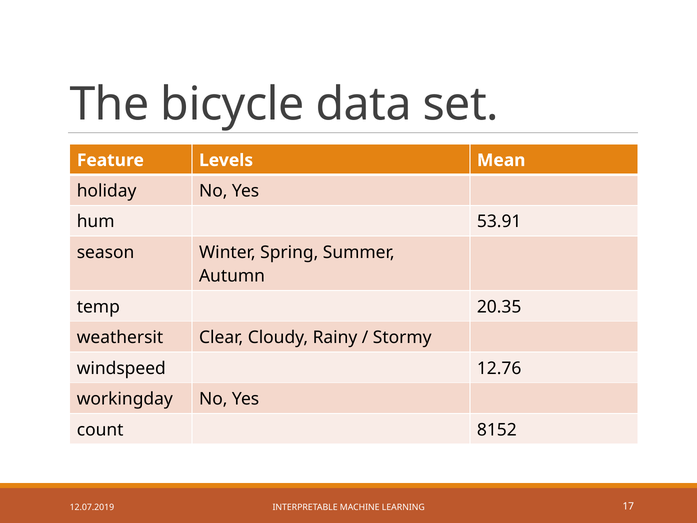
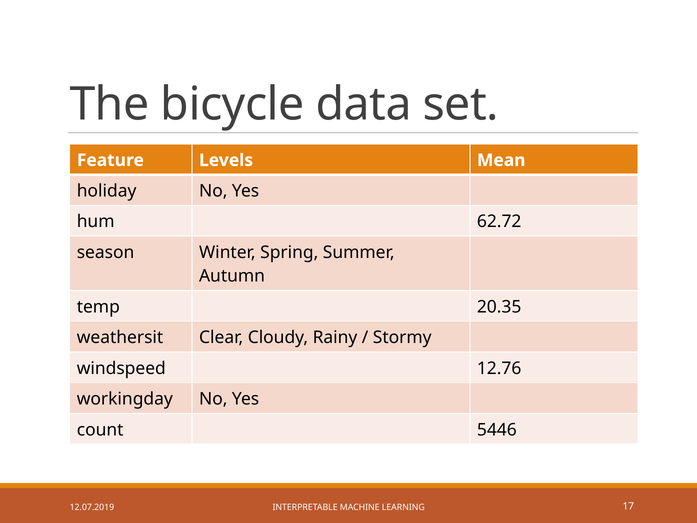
53.91: 53.91 -> 62.72 (499, 222)
8152: 8152 -> 5446 (497, 430)
